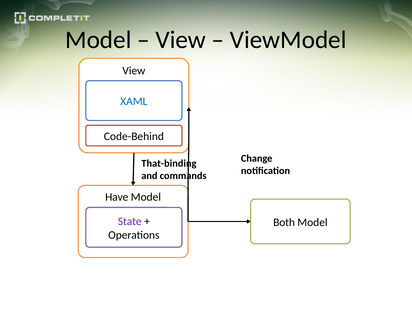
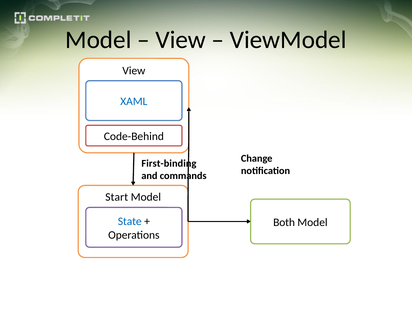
That-binding: That-binding -> First-binding (169, 163)
Have: Have -> Start (117, 197)
State colour: purple -> blue (130, 221)
